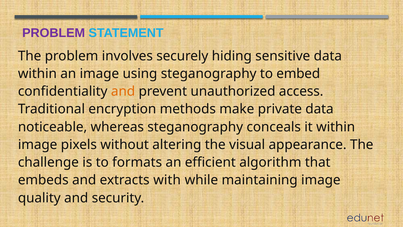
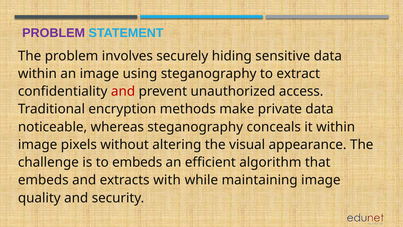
embed: embed -> extract (298, 74)
and colour: orange -> red (123, 91)
to formats: formats -> embeds (137, 162)
